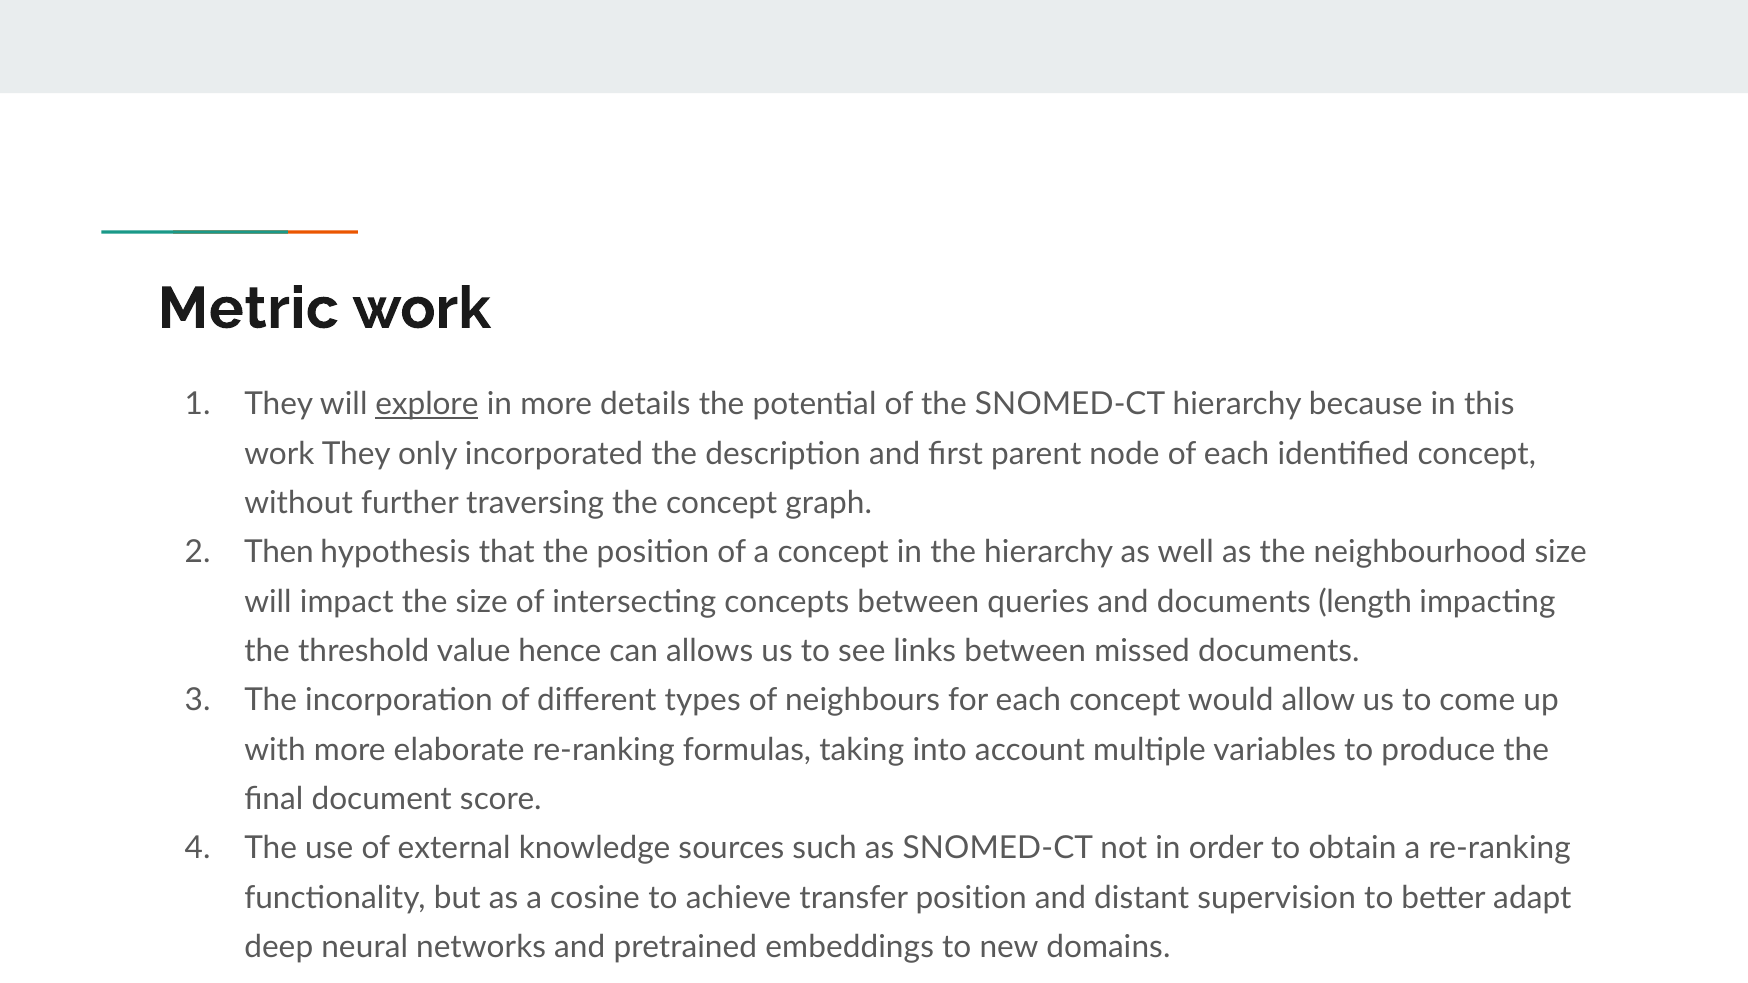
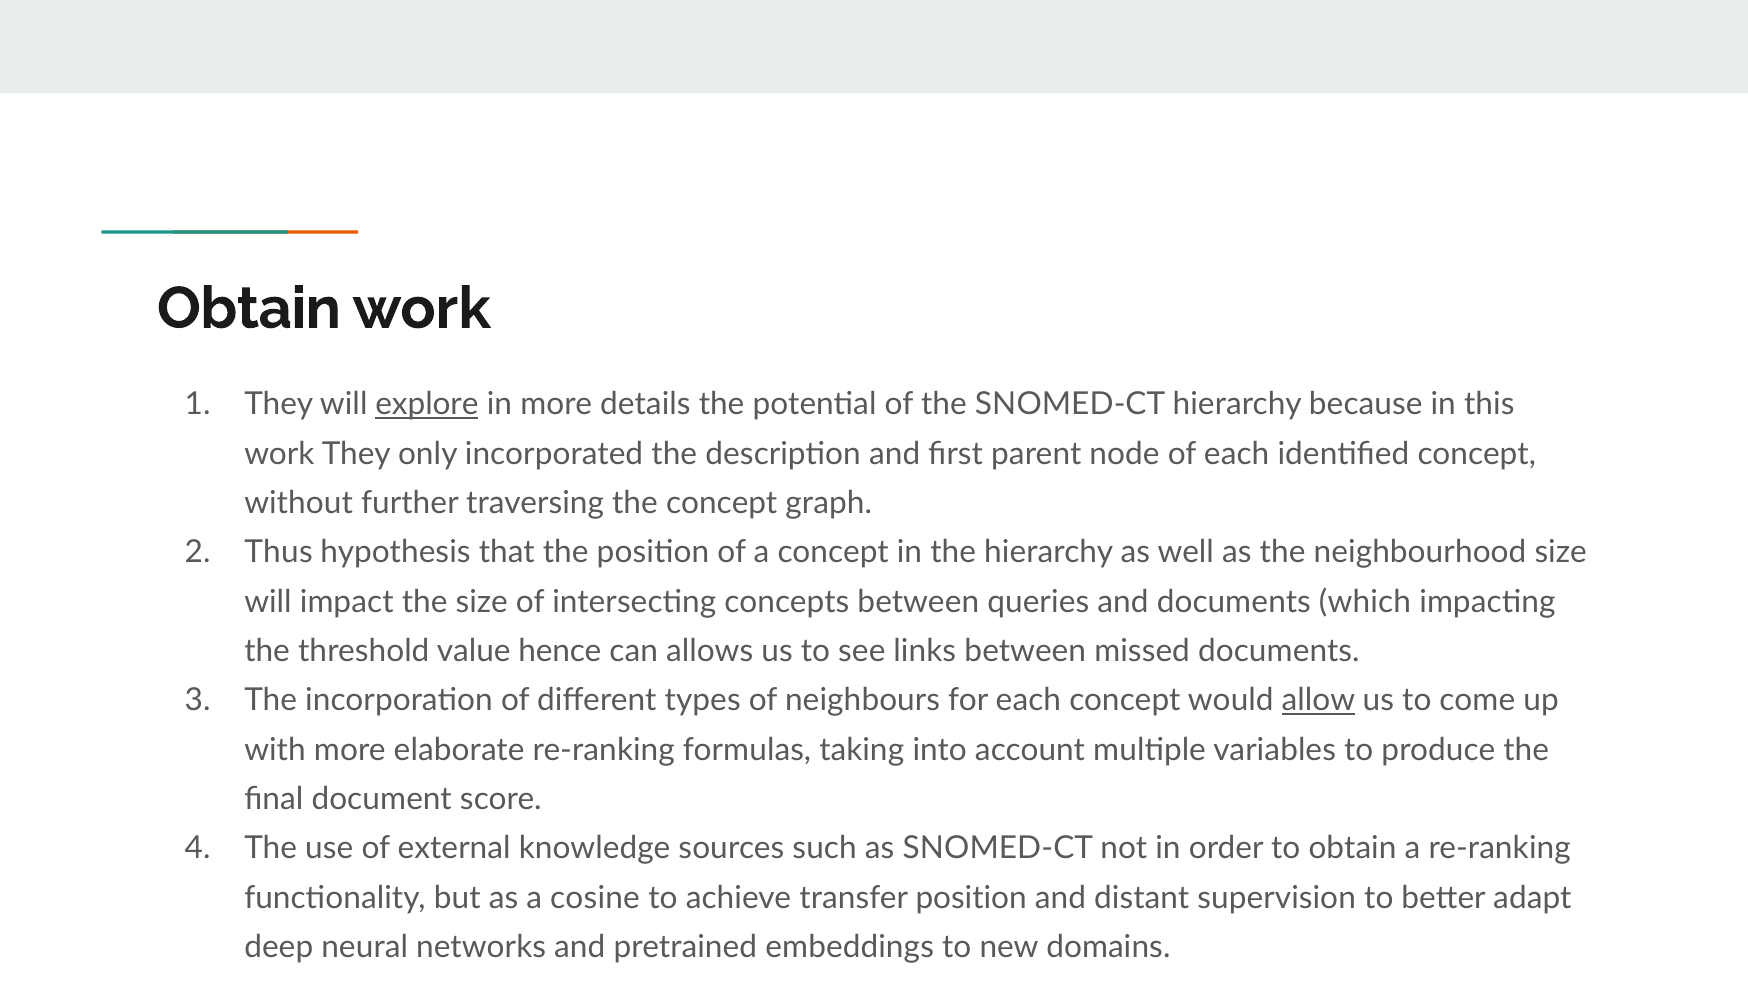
Metric: Metric -> Obtain (249, 309)
Then: Then -> Thus (279, 553)
length: length -> which (1365, 602)
allow underline: none -> present (1318, 701)
